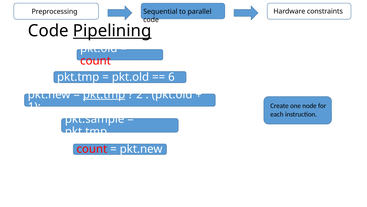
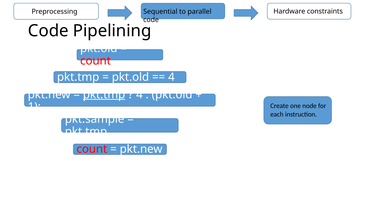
Pipelining underline: present -> none (112, 31)
6: 6 -> 4 (171, 77)
2: 2 -> 4 (139, 94)
